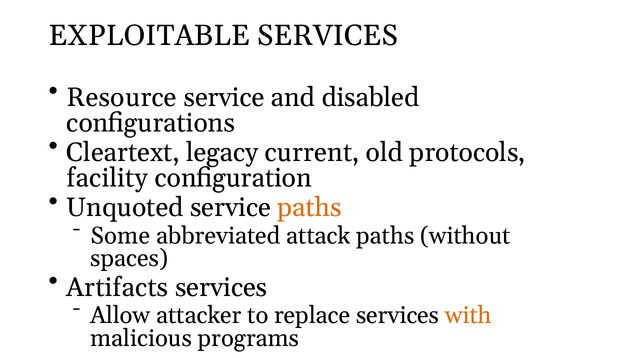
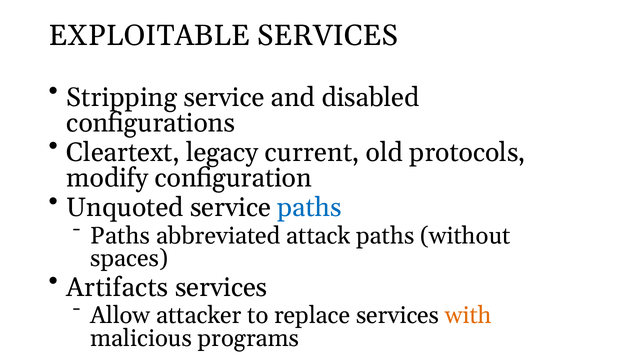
Resource: Resource -> Stripping (122, 97)
facility: facility -> modify (108, 178)
paths colour: orange -> blue (310, 208)
Some: Some -> Paths (120, 236)
